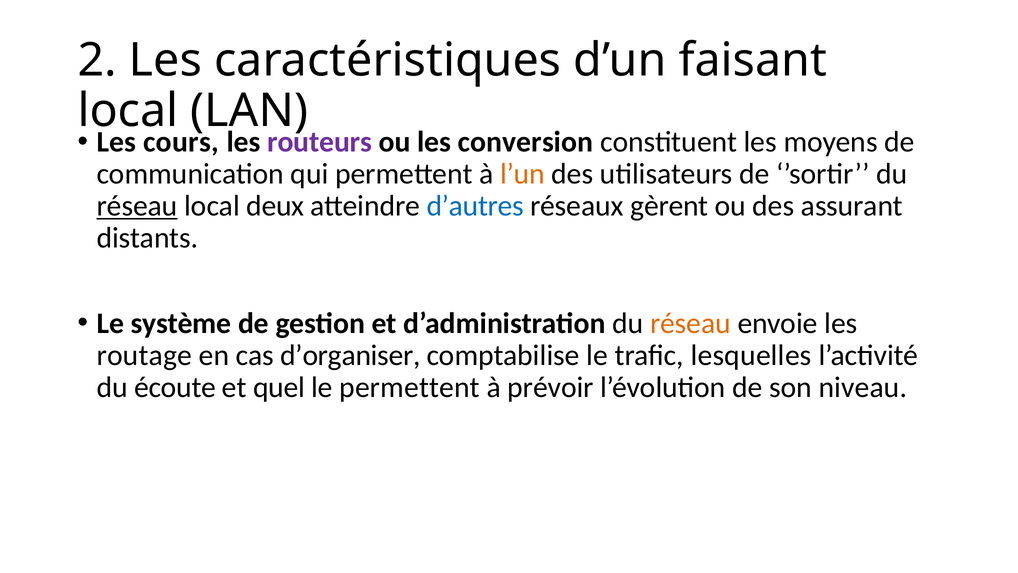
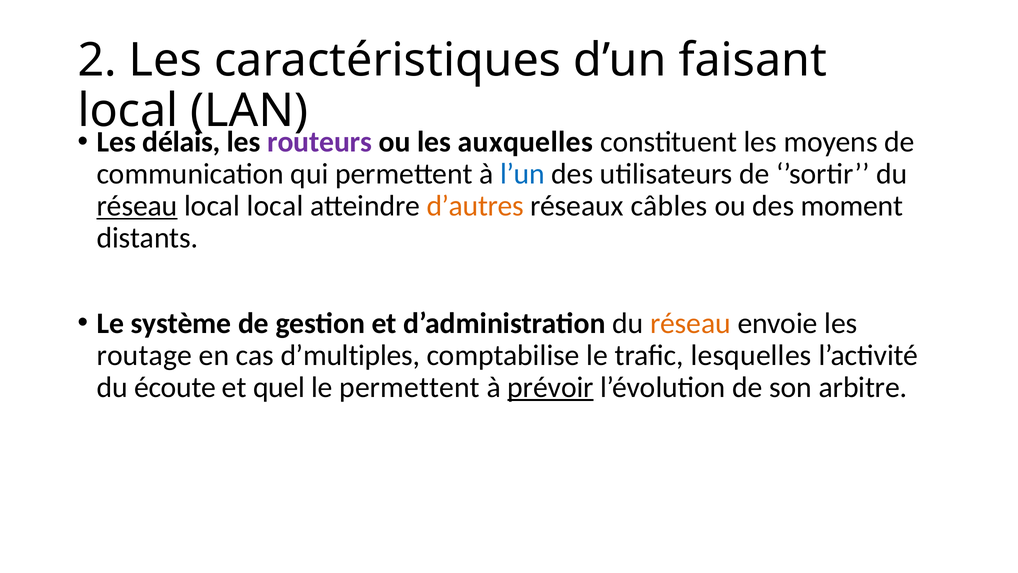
cours: cours -> délais (181, 142)
conversion: conversion -> auxquelles (525, 142)
l’un colour: orange -> blue (522, 174)
local deux: deux -> local (275, 206)
d’autres colour: blue -> orange (475, 206)
gèrent: gèrent -> câbles (669, 206)
assurant: assurant -> moment (852, 206)
d’organiser: d’organiser -> d’multiples (350, 355)
prévoir underline: none -> present (551, 387)
niveau: niveau -> arbitre (863, 387)
